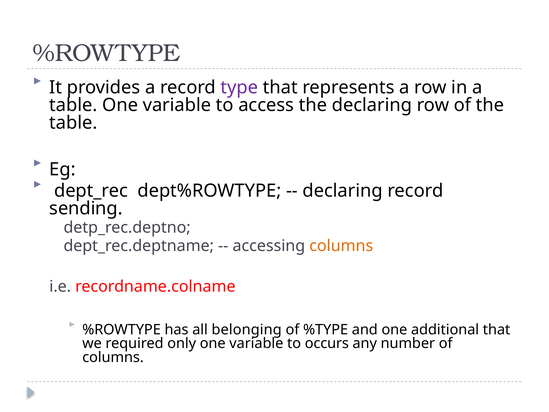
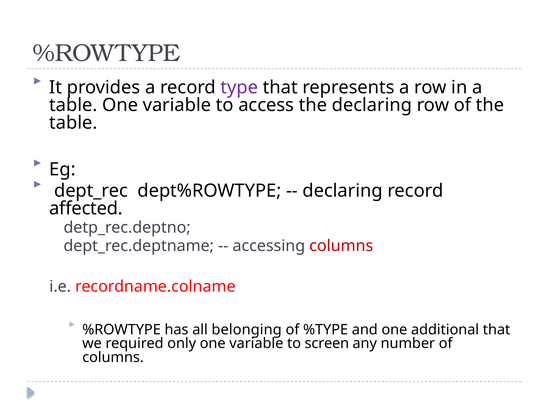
sending: sending -> affected (86, 208)
columns colour: orange -> red (341, 246)
occurs: occurs -> screen (327, 343)
